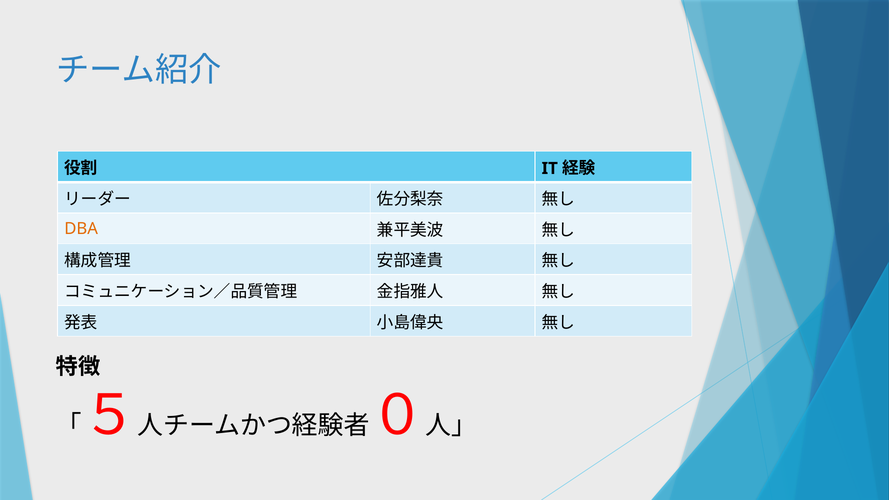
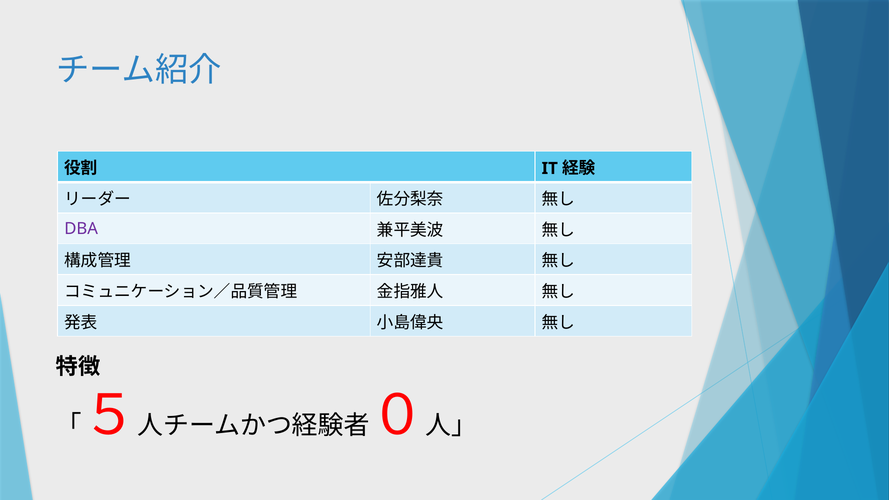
DBA colour: orange -> purple (81, 229)
